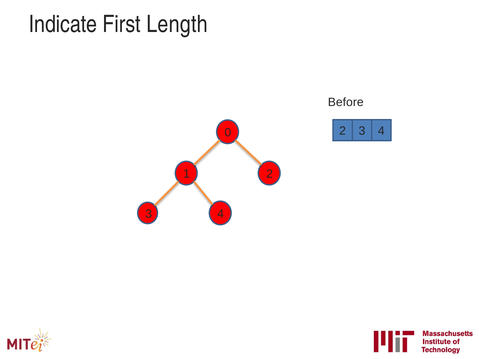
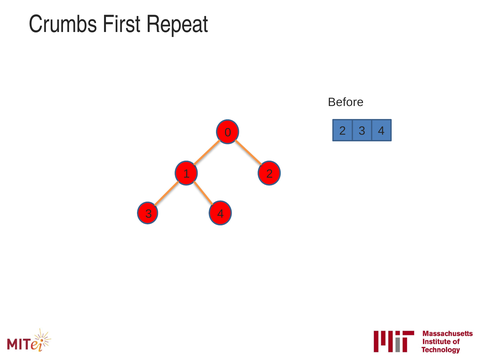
Indicate: Indicate -> Crumbs (63, 24)
Length: Length -> Repeat (177, 24)
